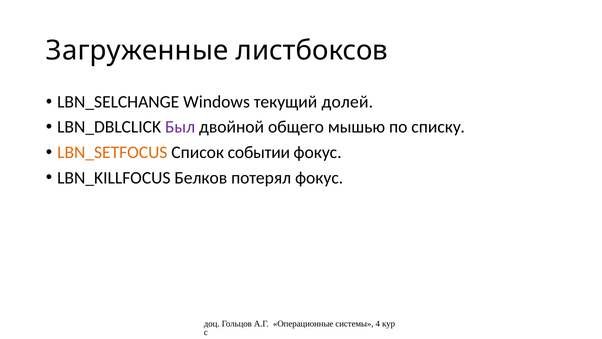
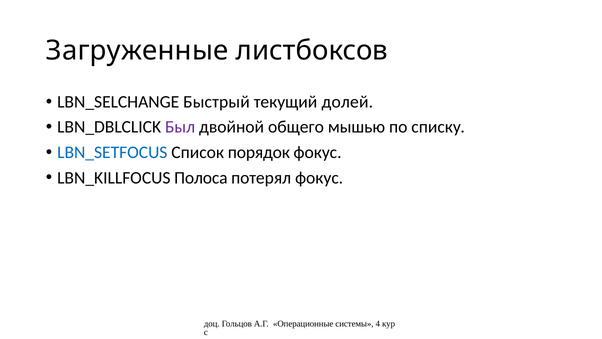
Windows: Windows -> Быстрый (216, 102)
LBN_SETFOCUS colour: orange -> blue (112, 152)
событии: событии -> порядок (259, 152)
Белков: Белков -> Полоса (201, 178)
